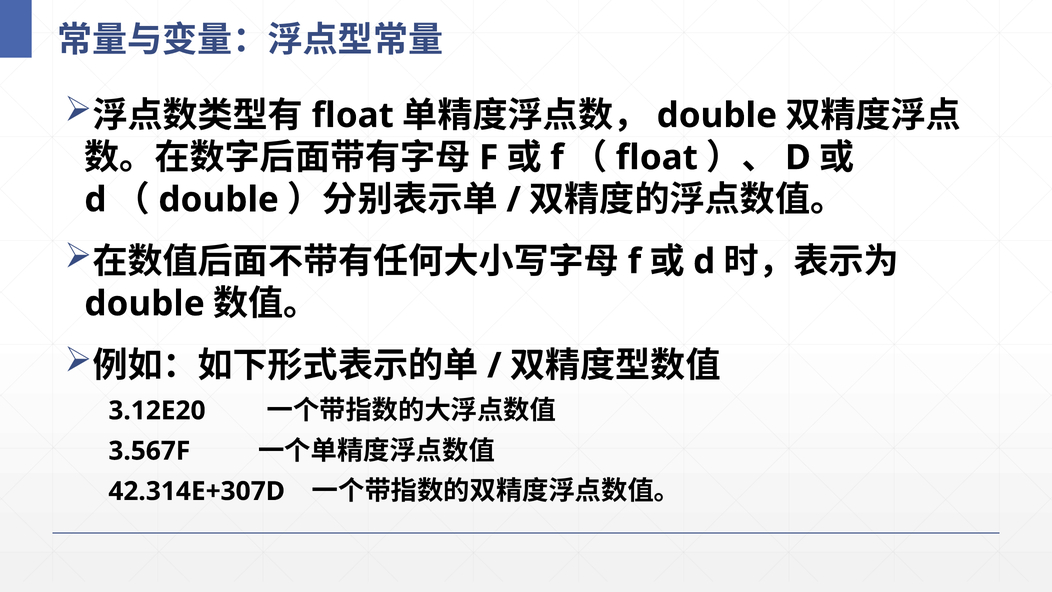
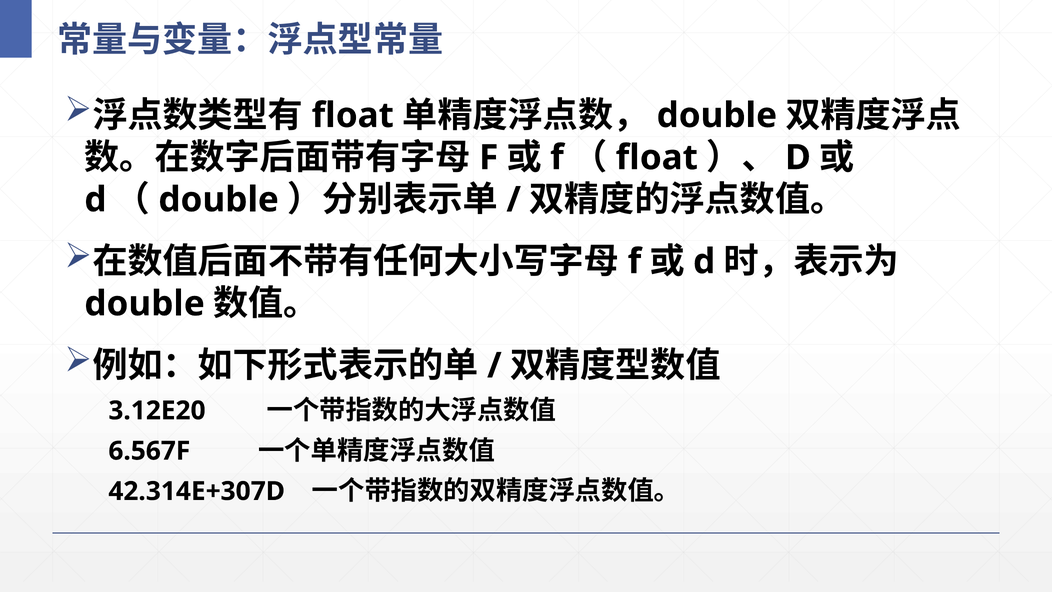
3.567F: 3.567F -> 6.567F (149, 451)
